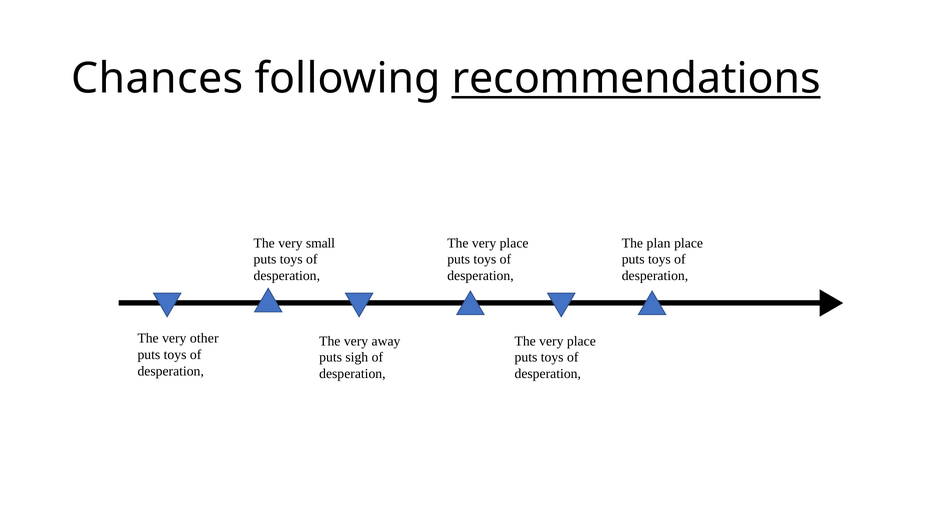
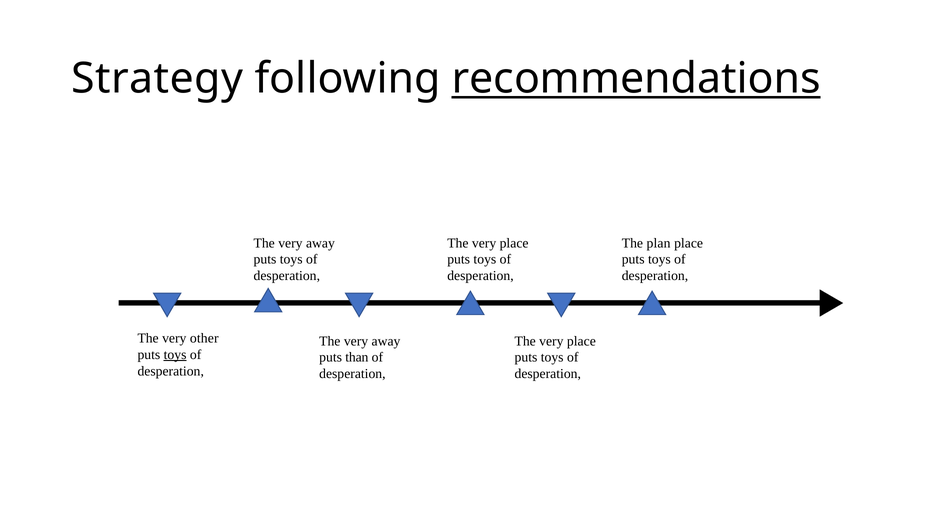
Chances: Chances -> Strategy (157, 79)
small: small -> away (320, 243)
toys underline: none -> present (175, 355)
sigh: sigh -> than (357, 358)
